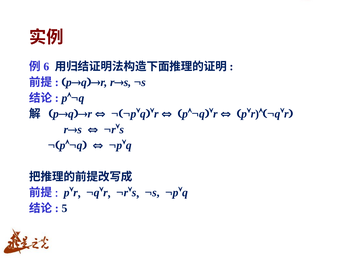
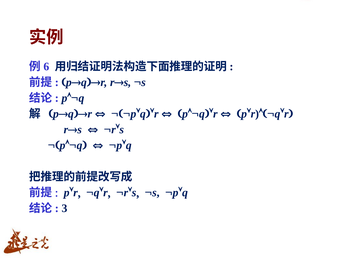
5: 5 -> 3 (64, 208)
